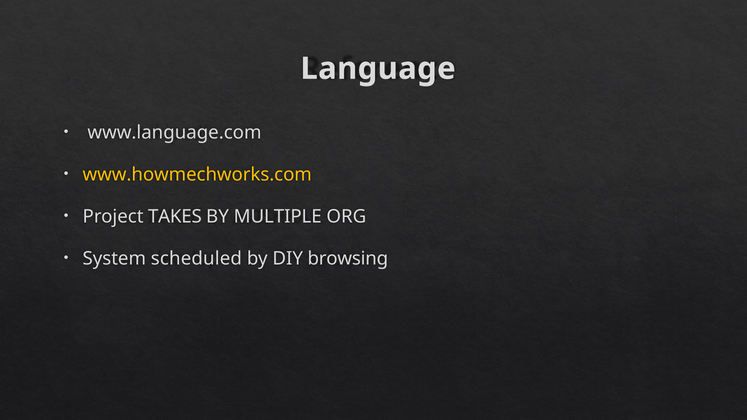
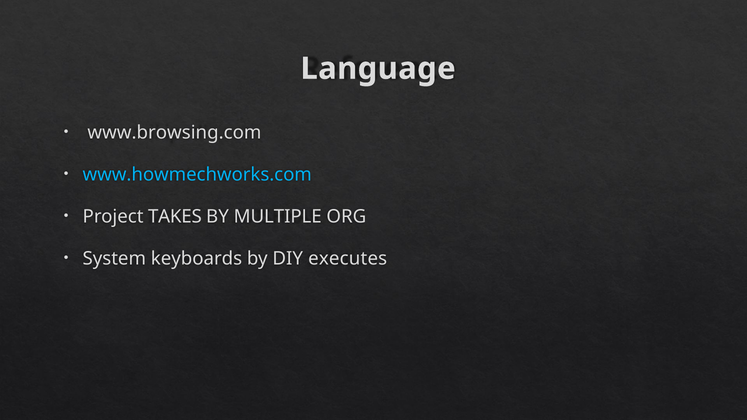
www.language.com: www.language.com -> www.browsing.com (174, 133)
www.howmechworks.com colour: yellow -> light blue (197, 175)
scheduled: scheduled -> keyboards (196, 259)
browsing: browsing -> executes (348, 259)
